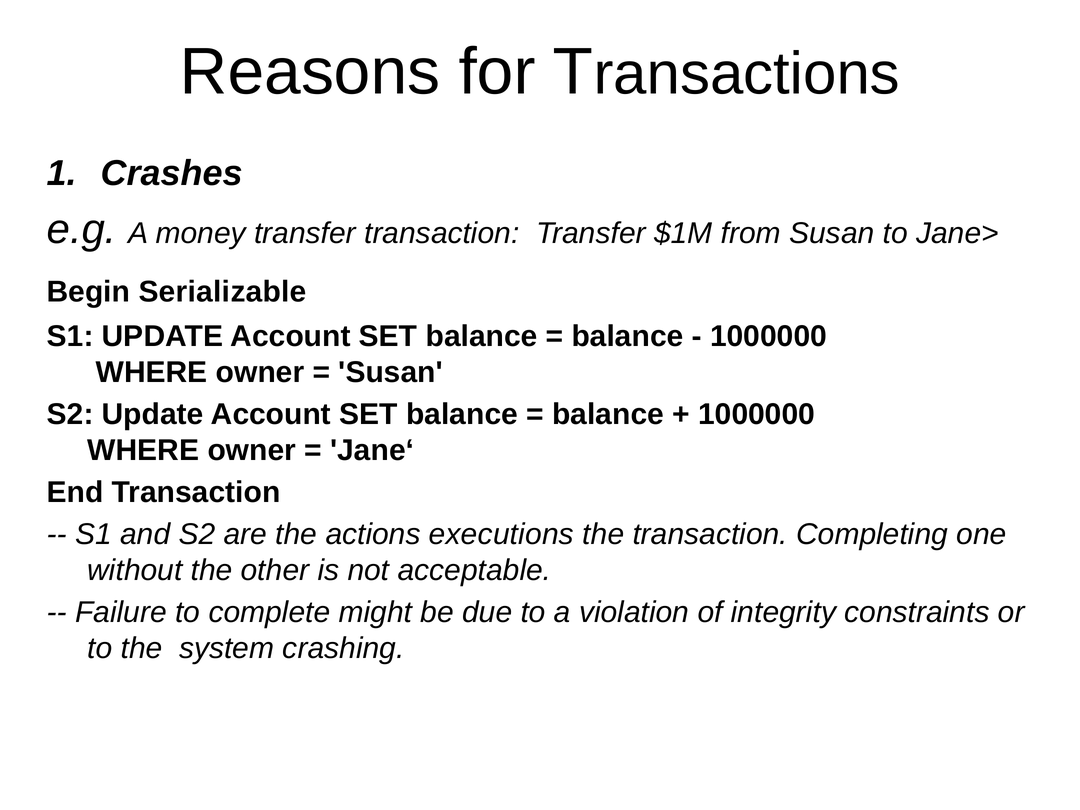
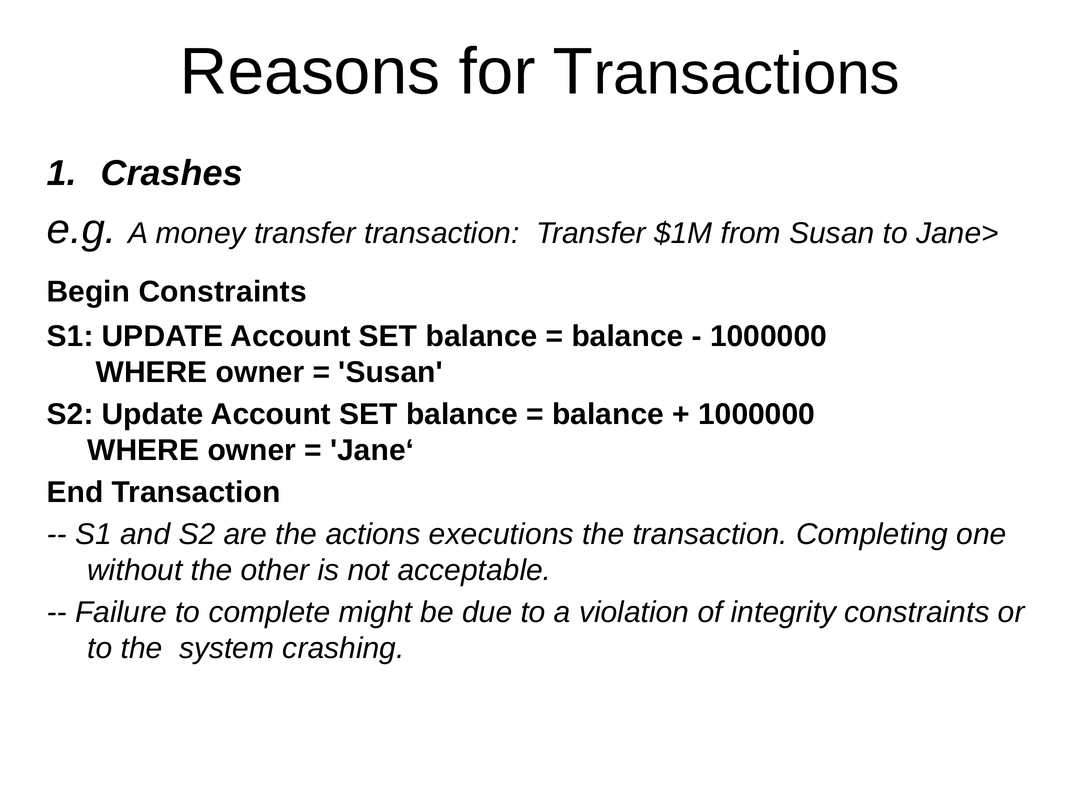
Begin Serializable: Serializable -> Constraints (223, 292)
